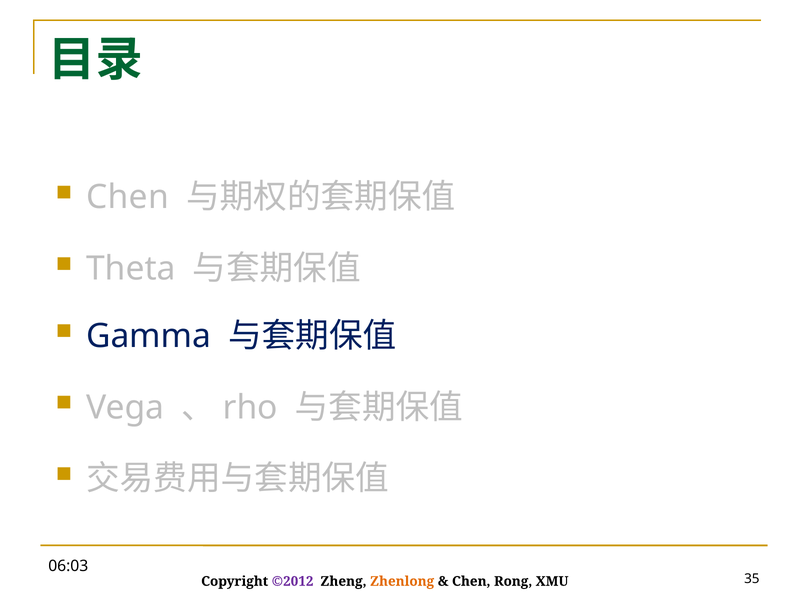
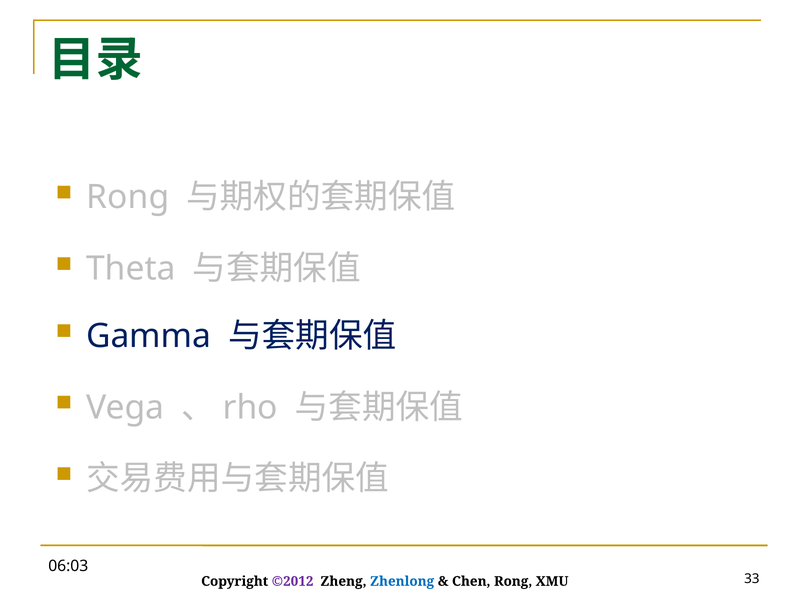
Chen: Chen -> Rong (128, 197)
Zhenlong colour: orange -> blue (402, 581)
35: 35 -> 33 (752, 579)
